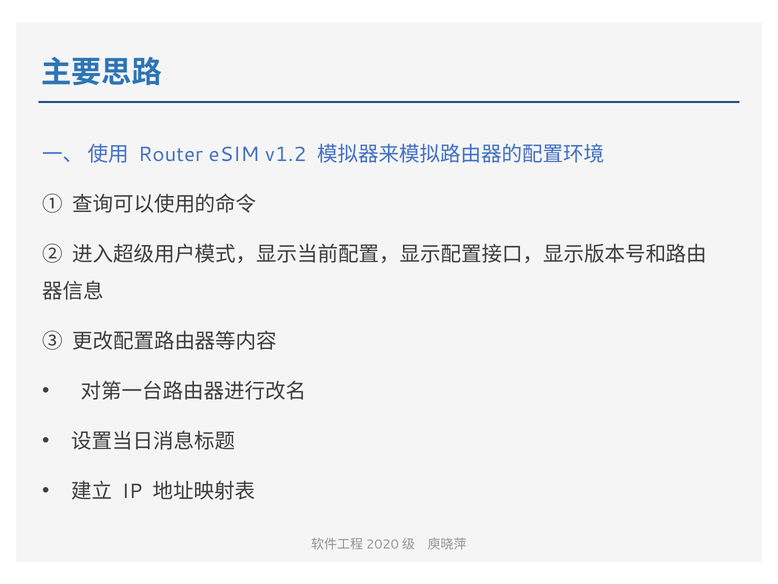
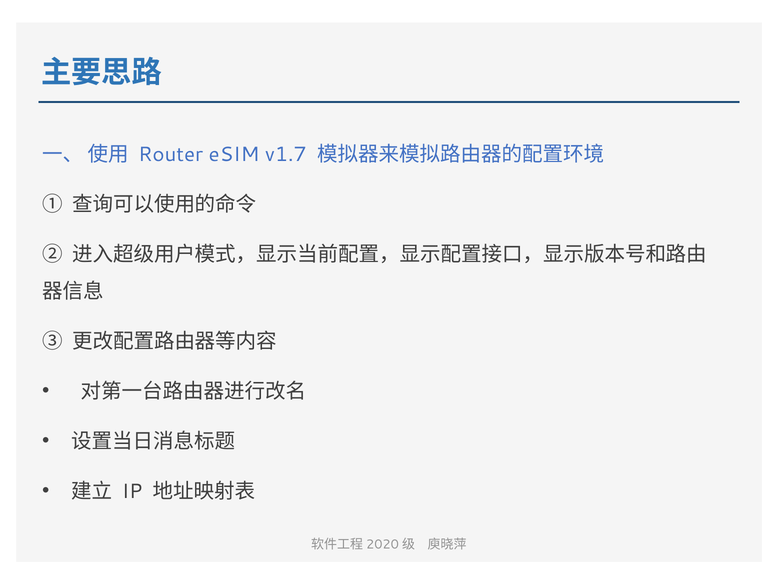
v1.2: v1.2 -> v1.7 (286, 154)
